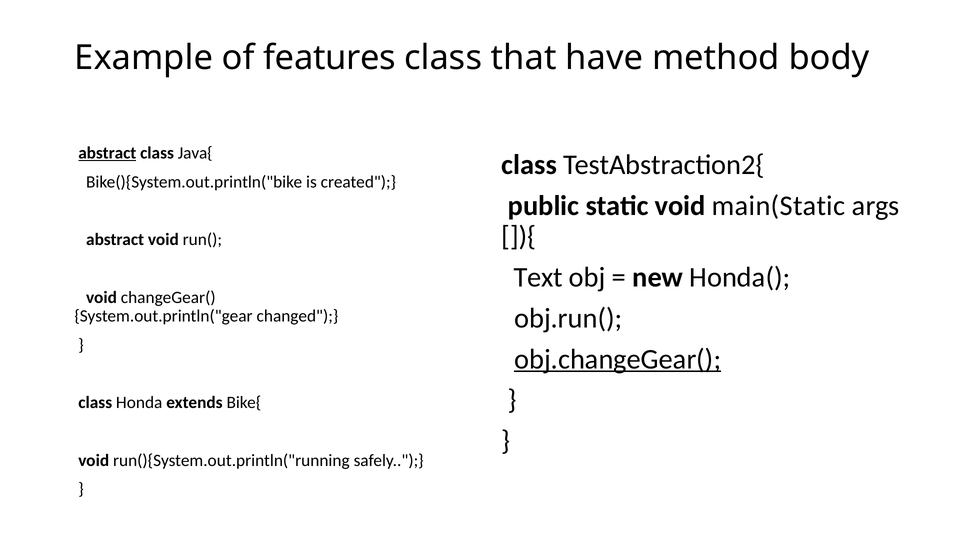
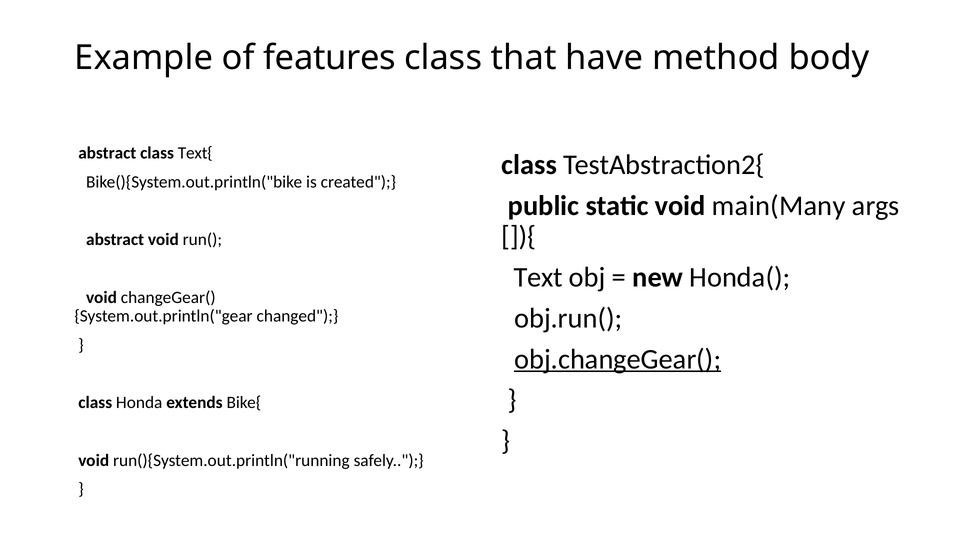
abstract underline: present -> none (107, 153)
Java{: Java{ -> Text{ (195, 153)
main(Static: main(Static -> main(Many (779, 206)
